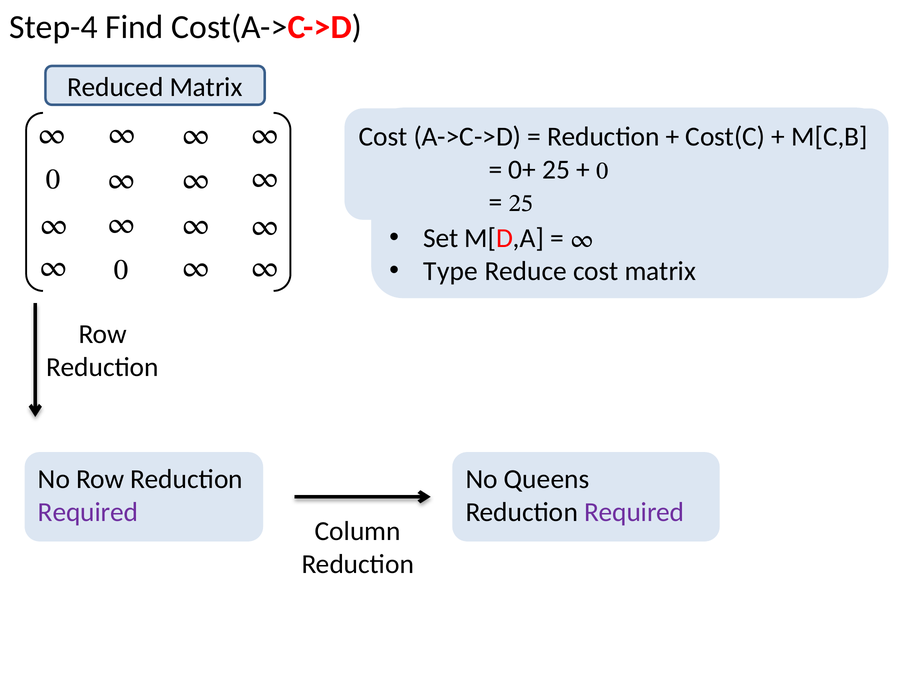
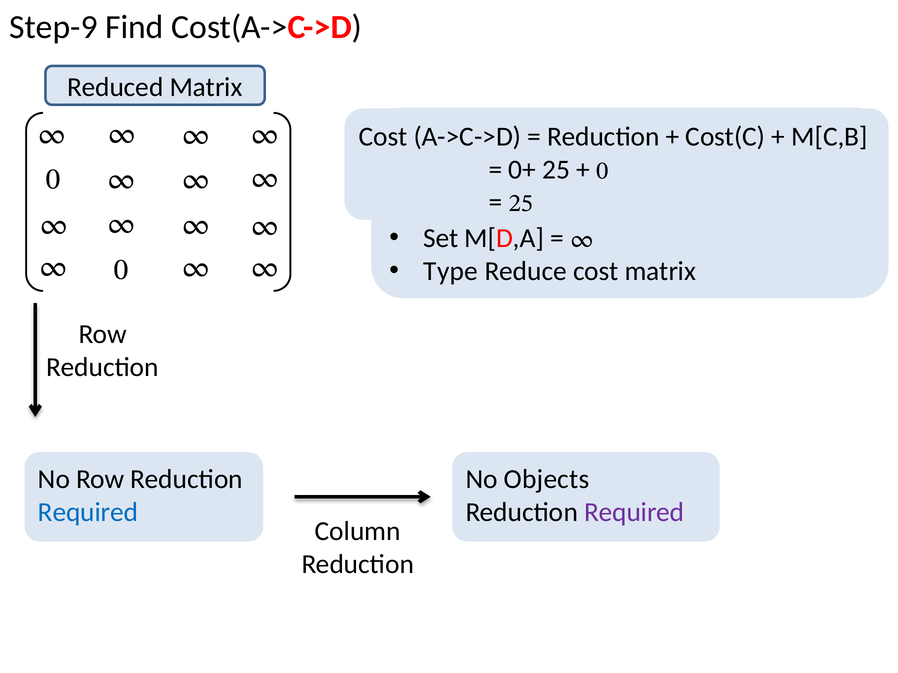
Step-4: Step-4 -> Step-9 (53, 27)
Queens: Queens -> Objects (547, 480)
Required colour: purple -> blue (88, 512)
